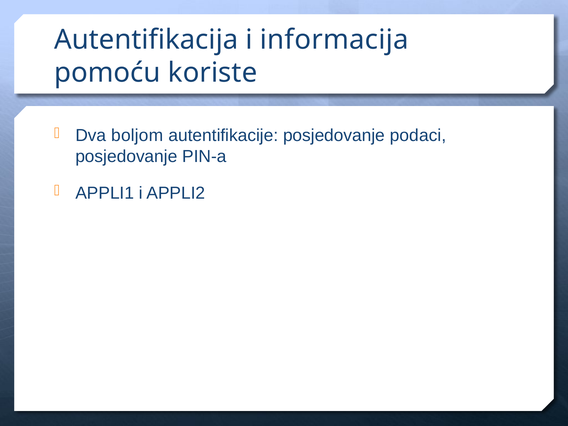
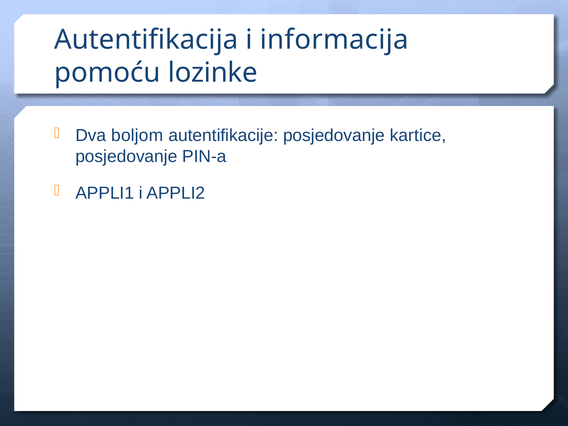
koriste: koriste -> lozinke (213, 73)
podaci: podaci -> kartice (418, 136)
